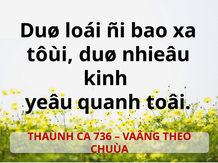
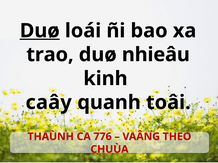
Duø underline: none -> present (40, 31)
tôùi: tôùi -> trao (50, 55)
yeâu: yeâu -> caây (49, 103)
736: 736 -> 776 (103, 137)
